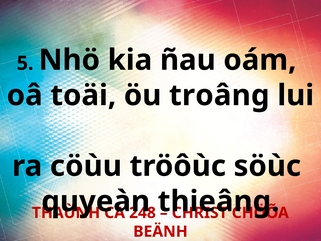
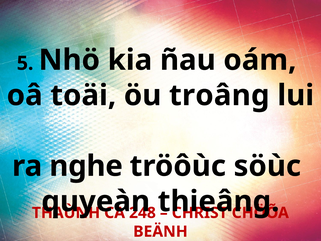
cöùu: cöùu -> nghe (86, 166)
